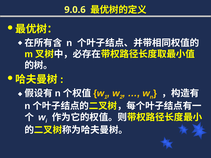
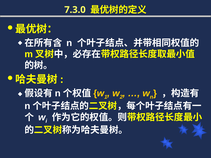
9.0.6: 9.0.6 -> 7.3.0 (75, 10)
